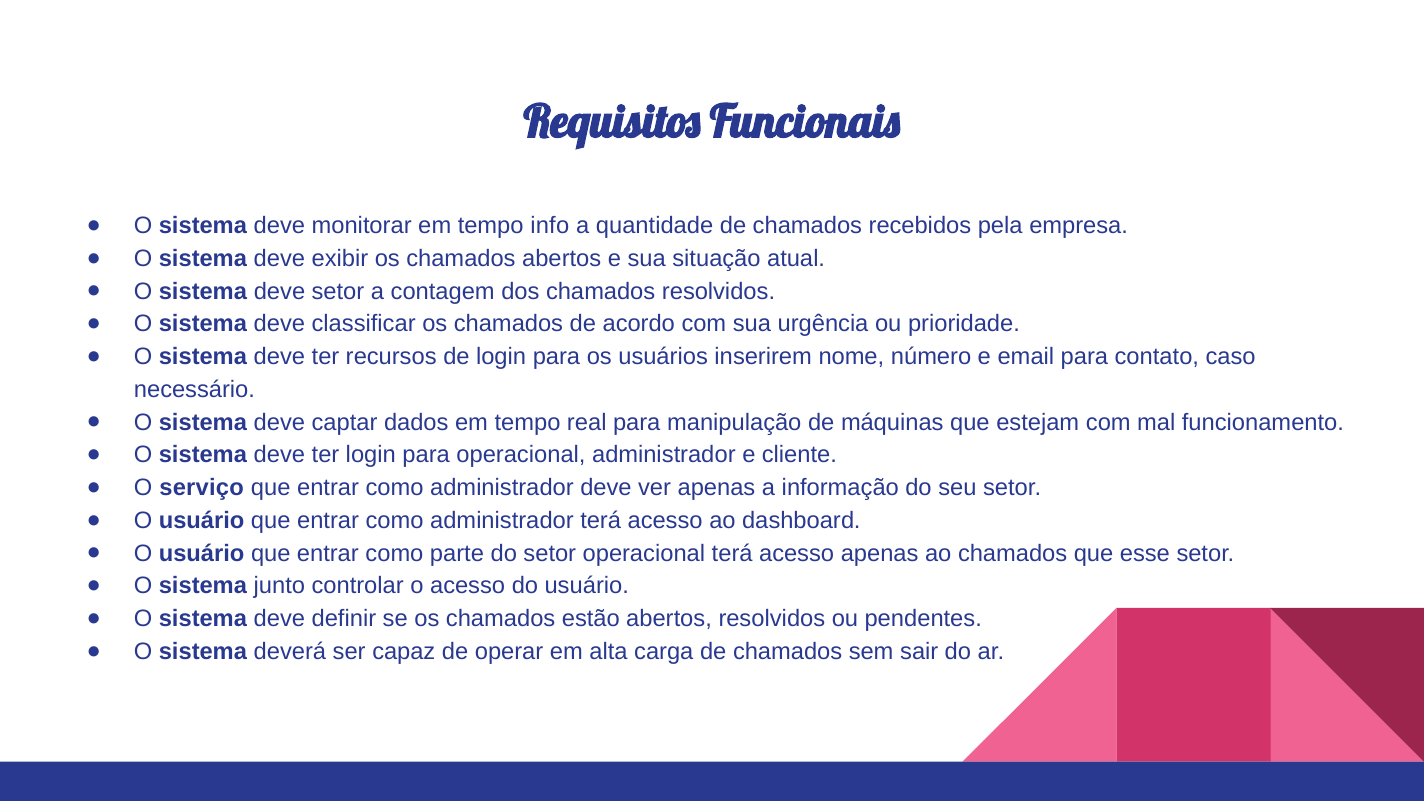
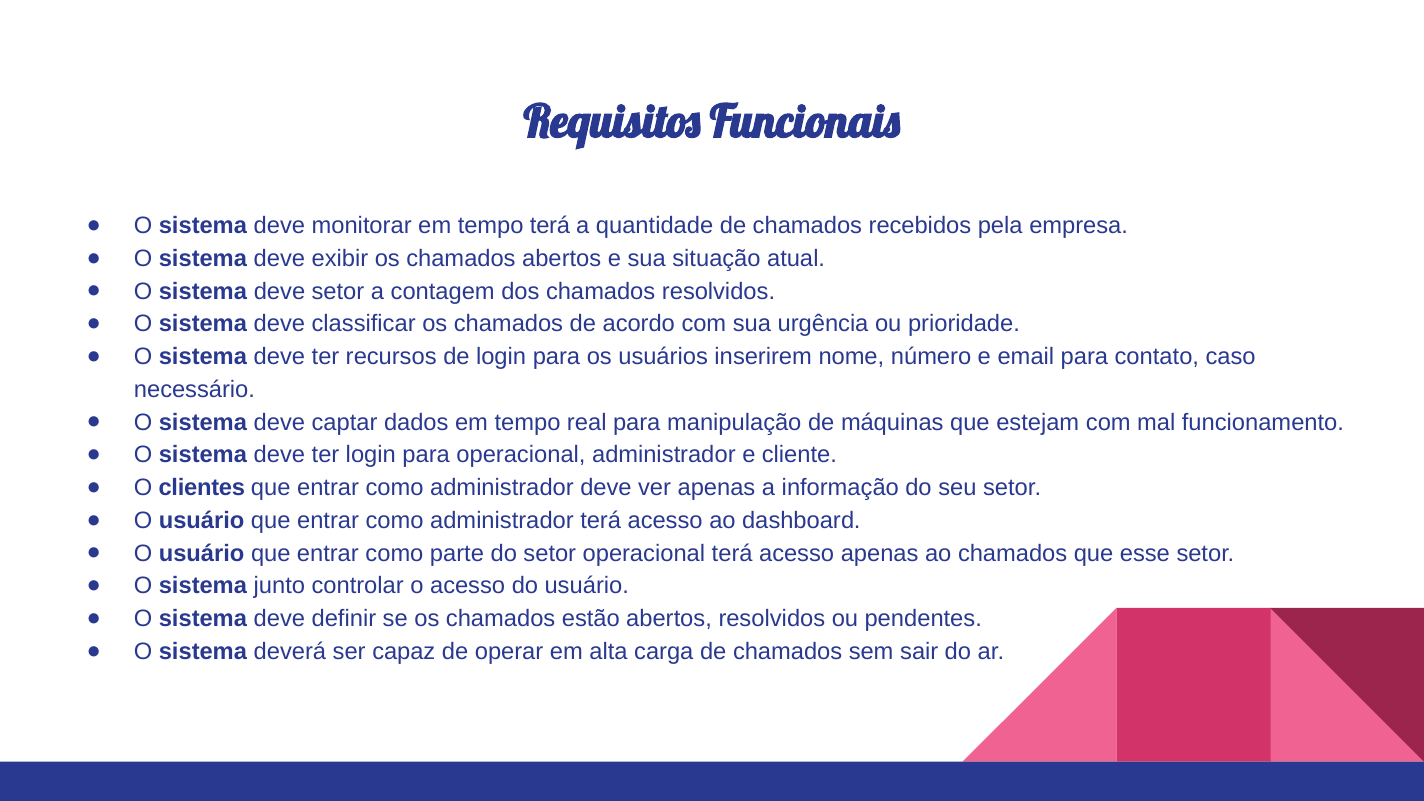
tempo info: info -> terá (550, 226)
serviço: serviço -> clientes (202, 488)
